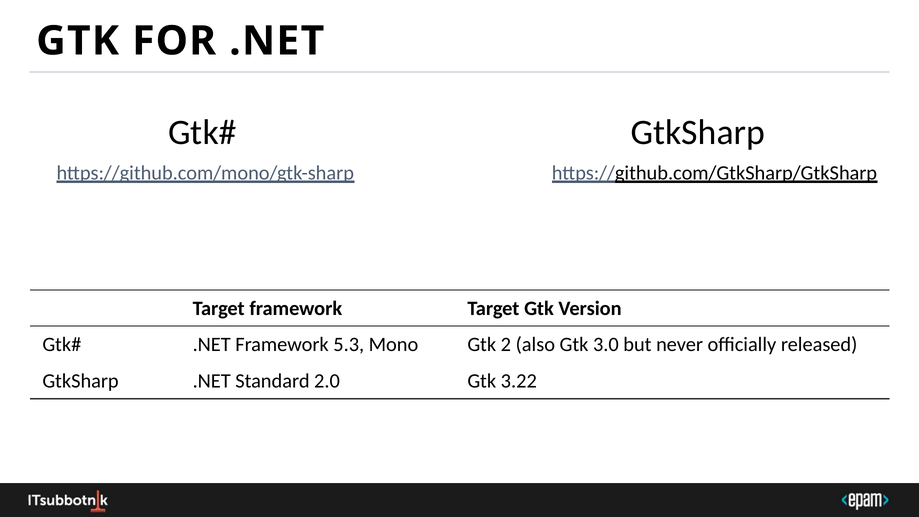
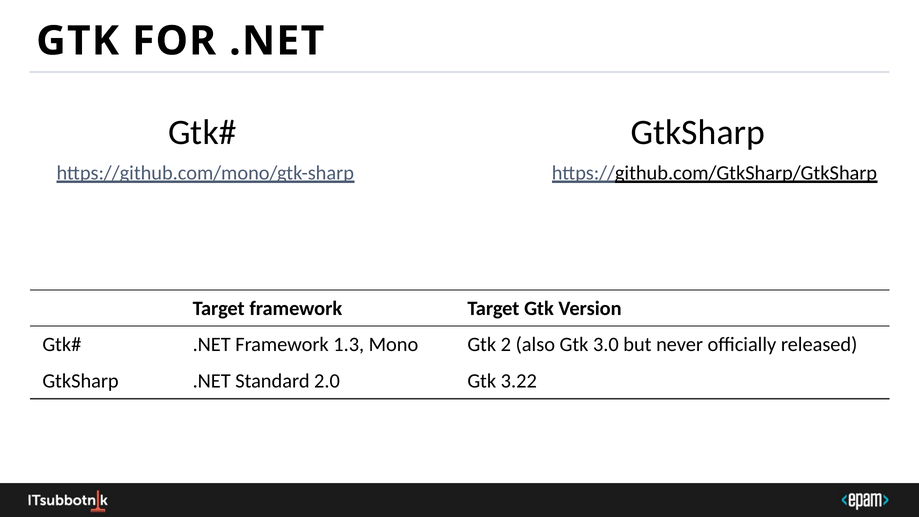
5.3: 5.3 -> 1.3 (349, 344)
